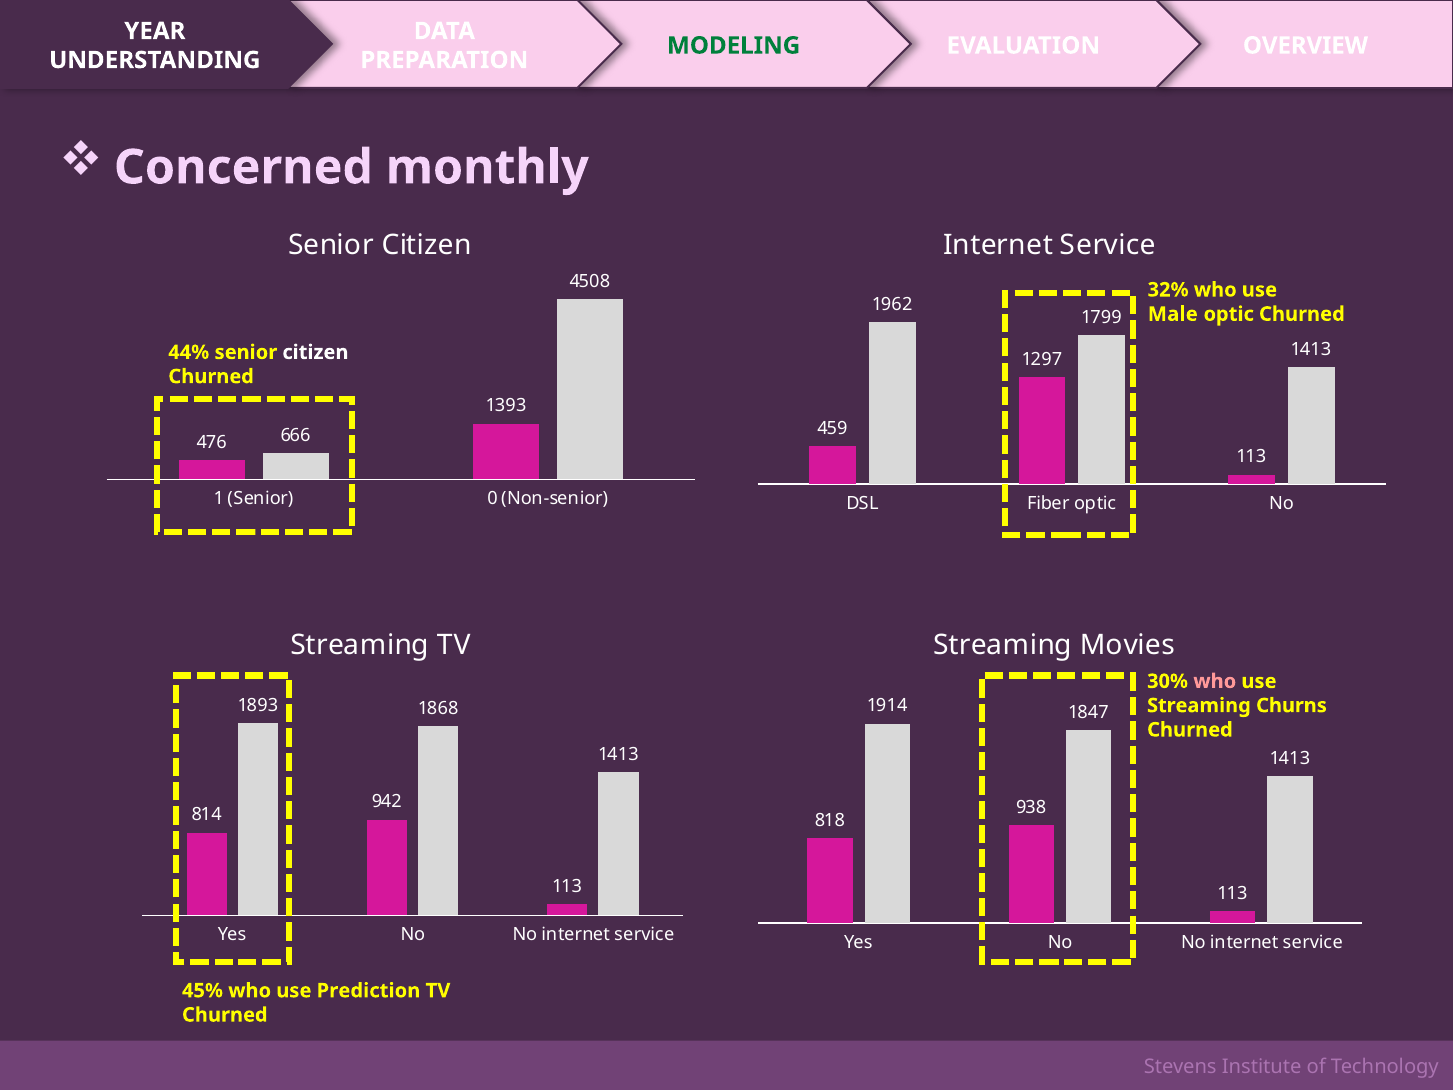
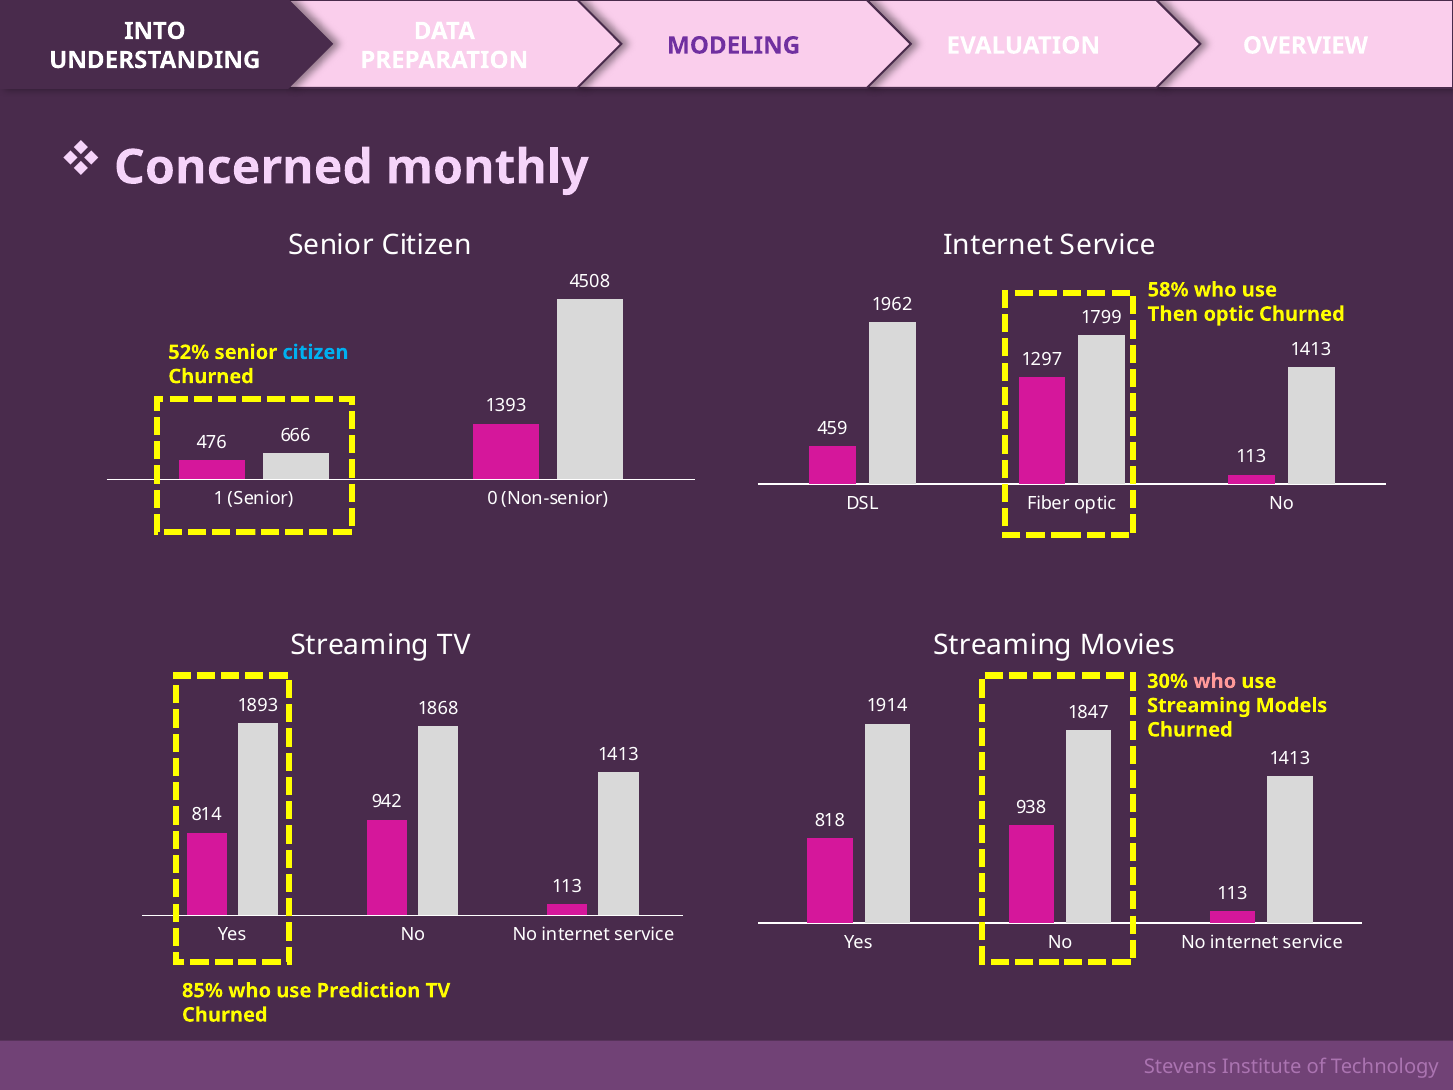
YEAR: YEAR -> INTO (155, 31)
MODELING colour: green -> purple (734, 46)
32%: 32% -> 58% (1168, 290)
Male: Male -> Then (1173, 314)
44%: 44% -> 52% (189, 352)
citizen colour: white -> light blue (315, 352)
Churns: Churns -> Models (1291, 705)
45%: 45% -> 85% (203, 990)
